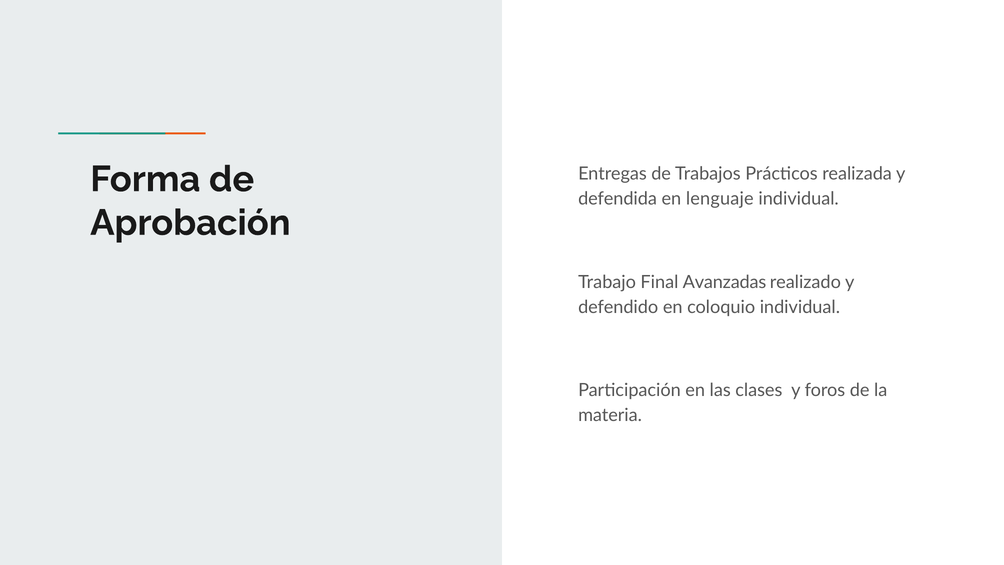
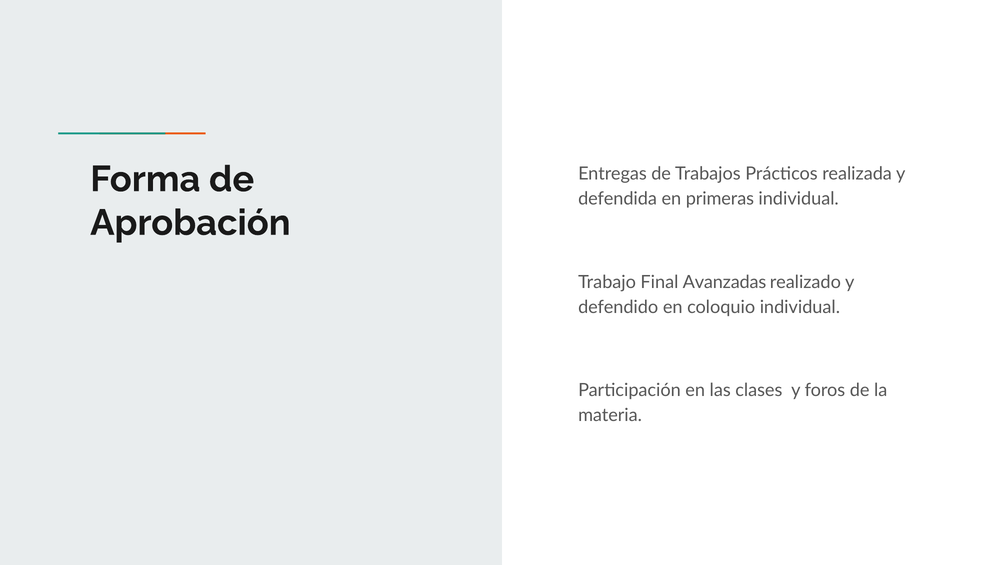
lenguaje: lenguaje -> primeras (720, 199)
